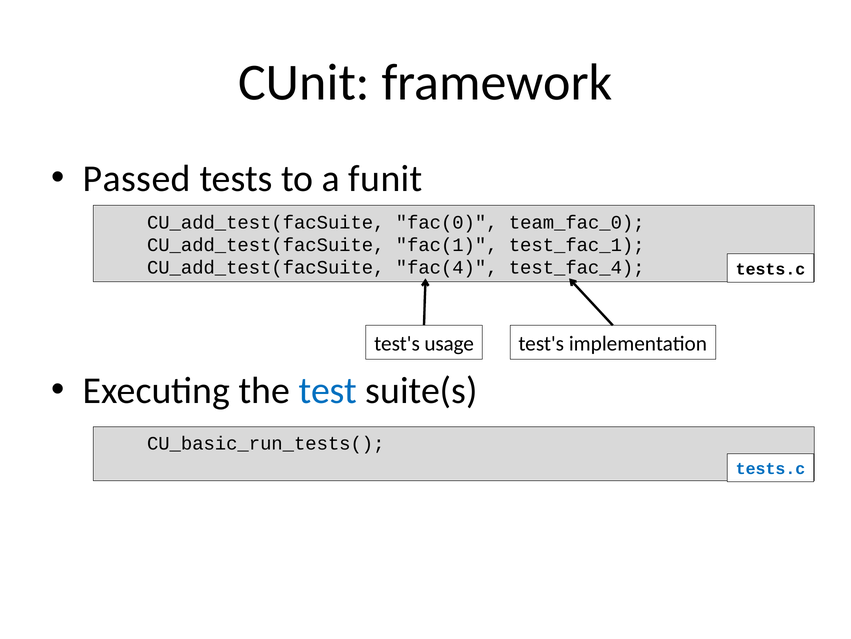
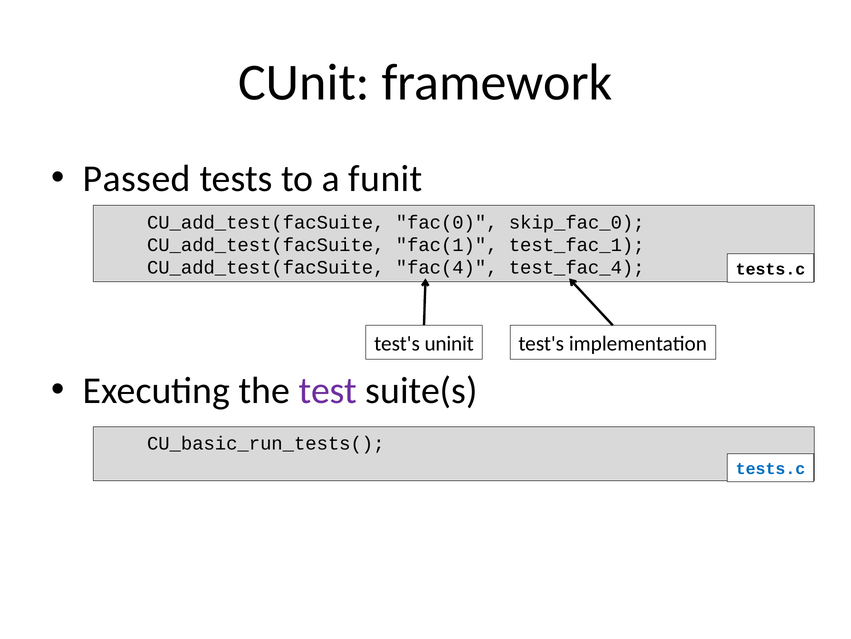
team_fac_0: team_fac_0 -> skip_fac_0 (577, 222)
usage: usage -> uninit (449, 343)
test colour: blue -> purple (328, 390)
